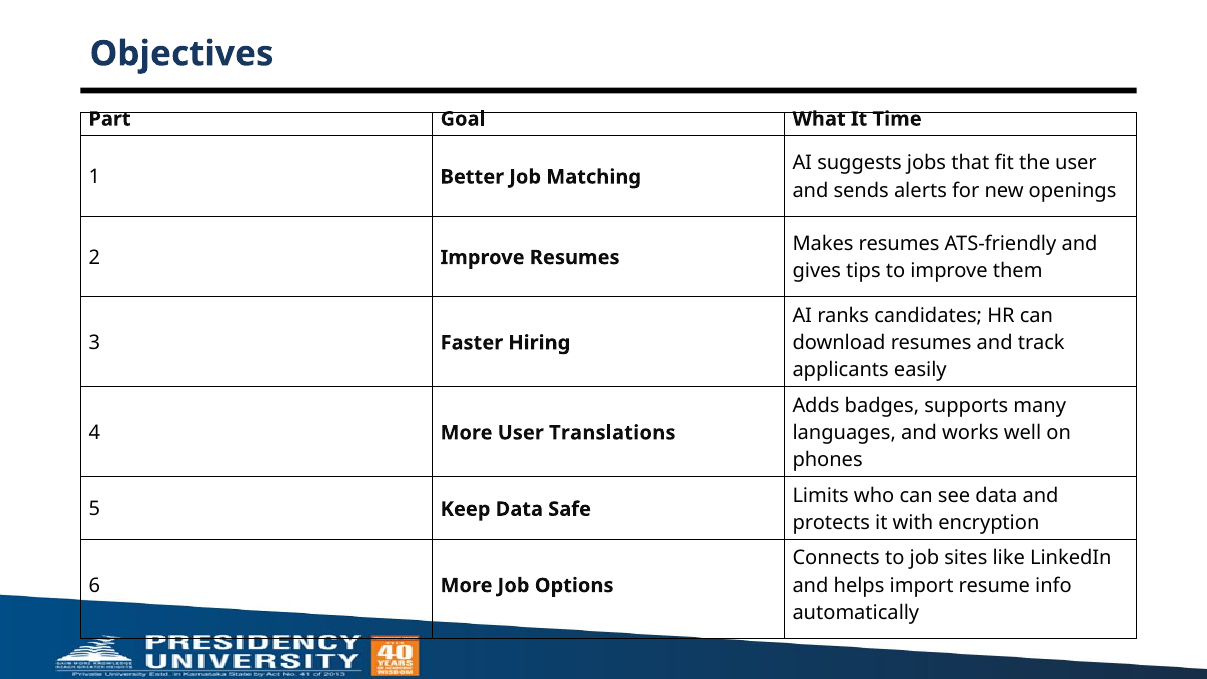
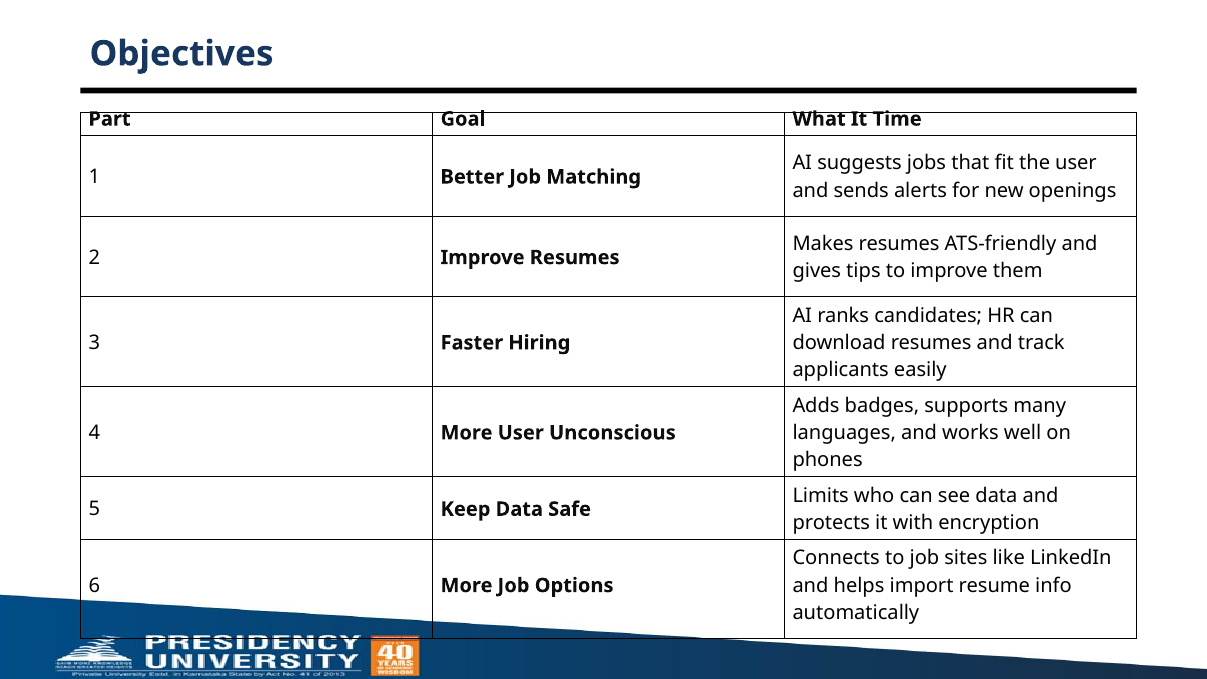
Translations: Translations -> Unconscious (612, 433)
